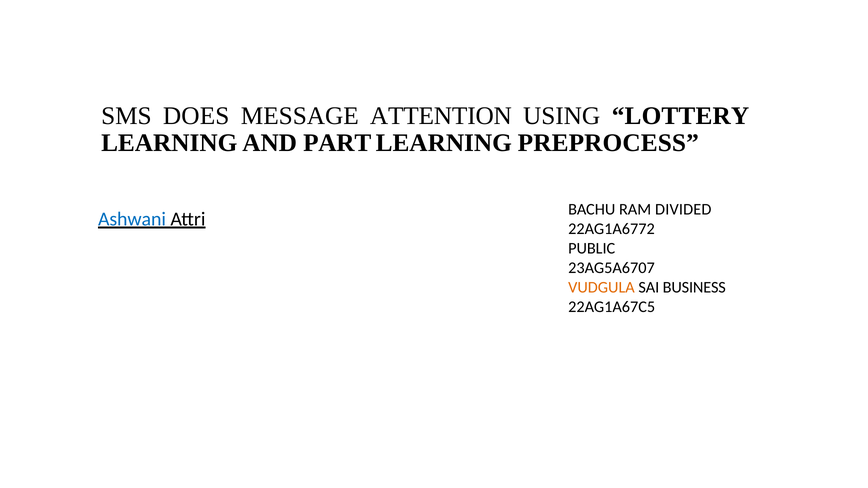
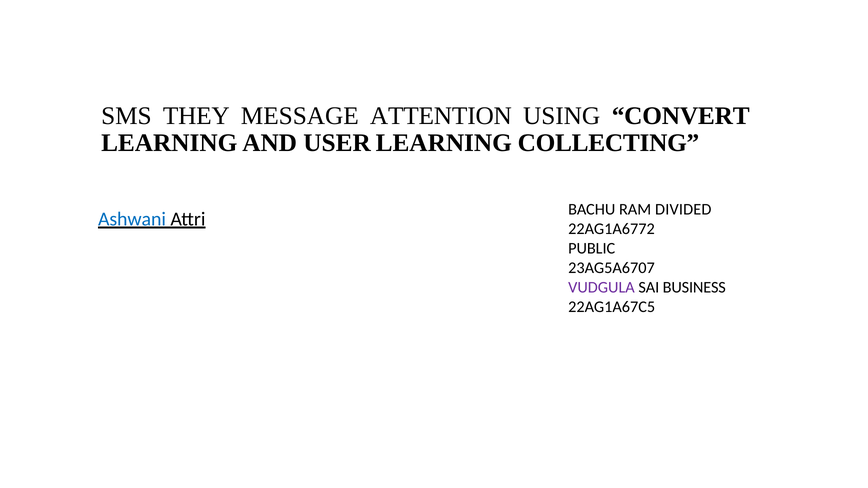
DOES: DOES -> THEY (196, 116)
LOTTERY: LOTTERY -> CONVERT (681, 116)
PART: PART -> USER (337, 143)
PREPROCESS: PREPROCESS -> COLLECTING (608, 143)
VUDGULA colour: orange -> purple (601, 287)
